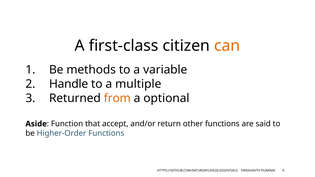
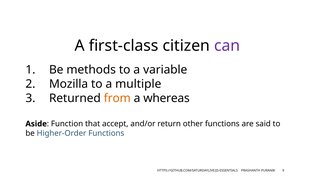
can colour: orange -> purple (227, 46)
Handle: Handle -> Mozilla (69, 84)
optional: optional -> whereas (167, 98)
